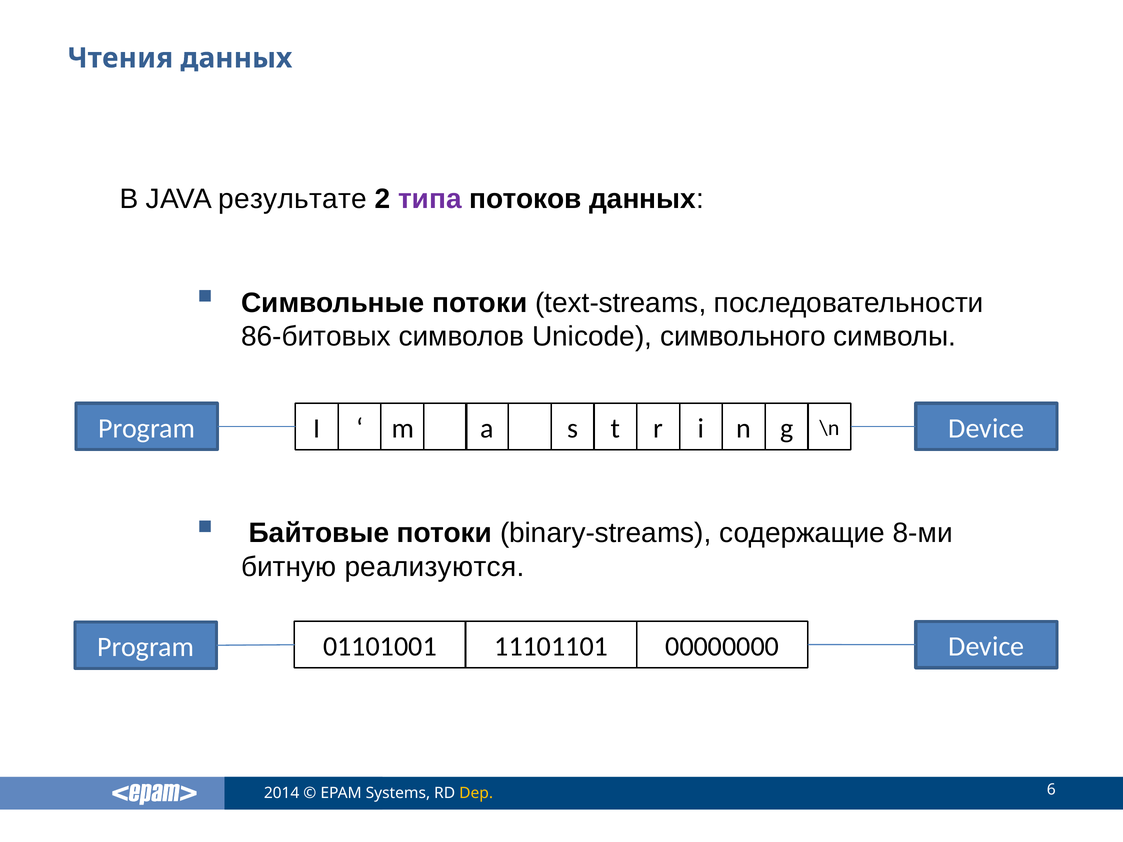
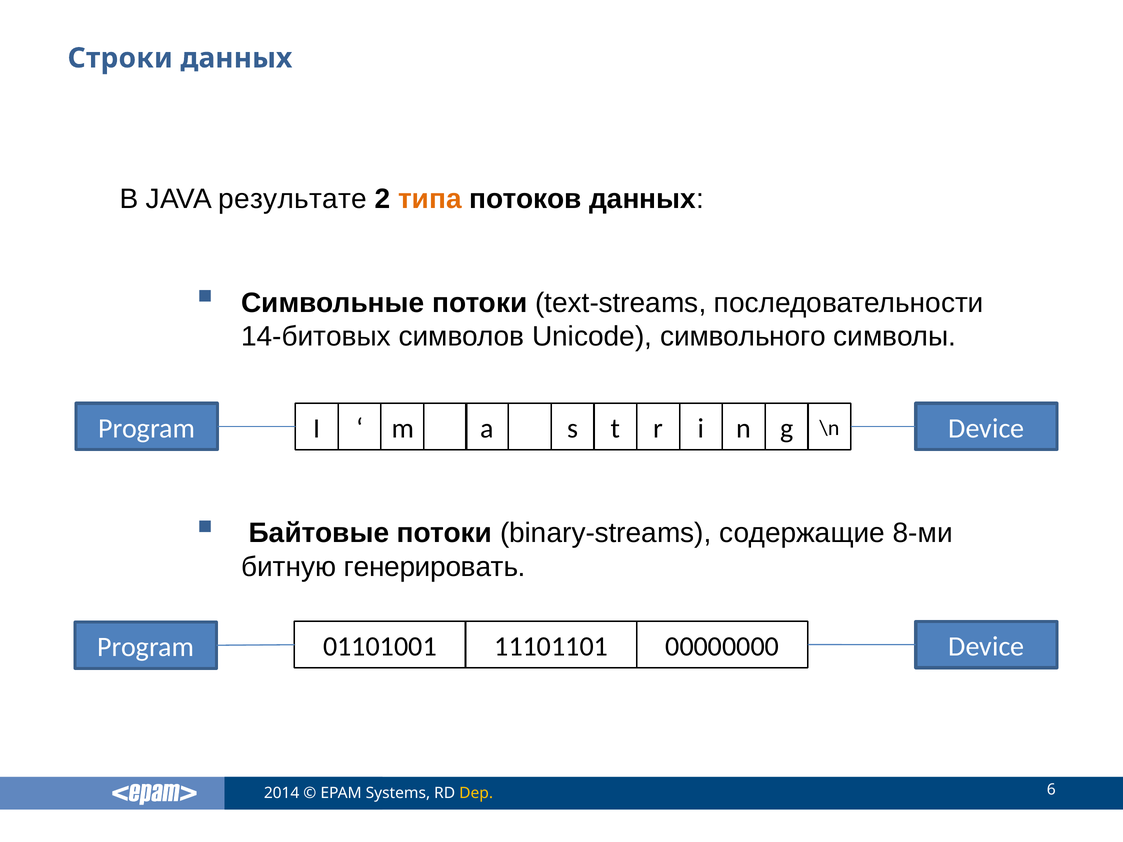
Чтения: Чтения -> Строки (120, 58)
типа colour: purple -> orange (430, 199)
86-битовых: 86-битовых -> 14-битовых (316, 337)
реализуются: реализуются -> генерировать (435, 567)
